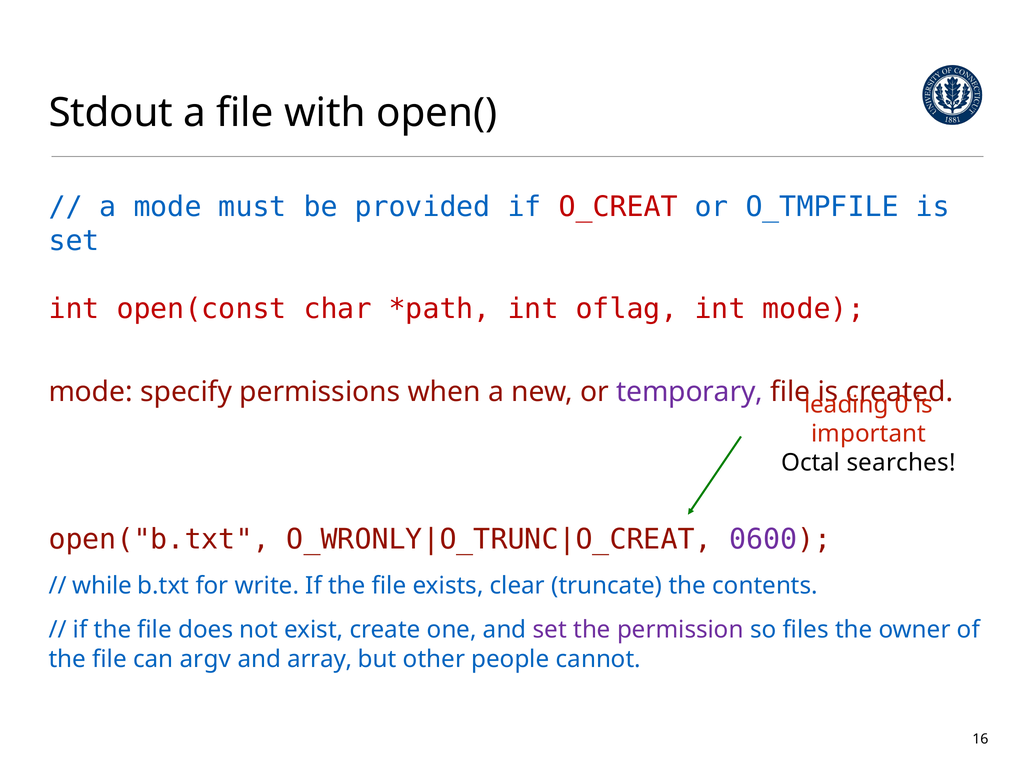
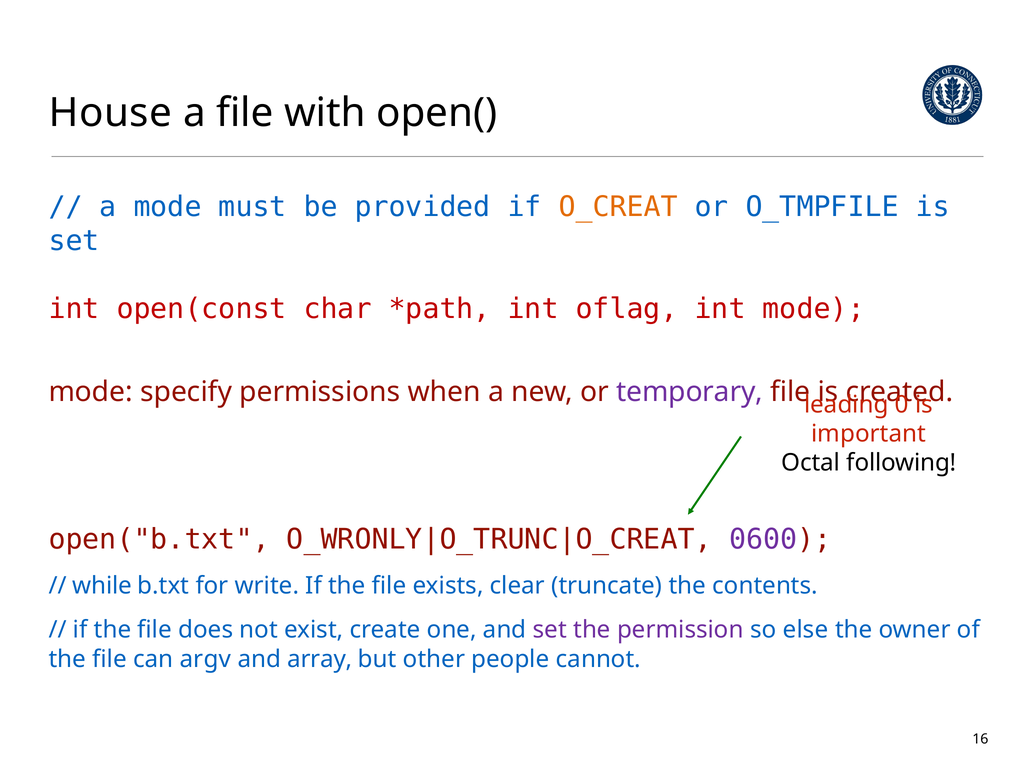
Stdout: Stdout -> House (110, 113)
O_CREAT colour: red -> orange (618, 207)
searches: searches -> following (901, 463)
files: files -> else (806, 630)
